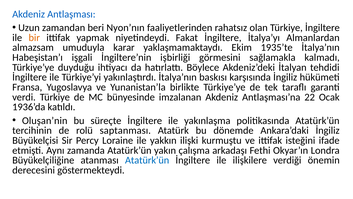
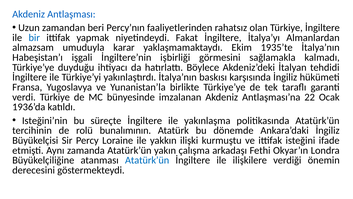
Nyon’nın: Nyon’nın -> Percy’nın (126, 28)
bir colour: orange -> blue (34, 38)
Oluşan’nin: Oluşan’nin -> Isteğini’nin (45, 120)
saptanması: saptanması -> bunalımının (125, 130)
